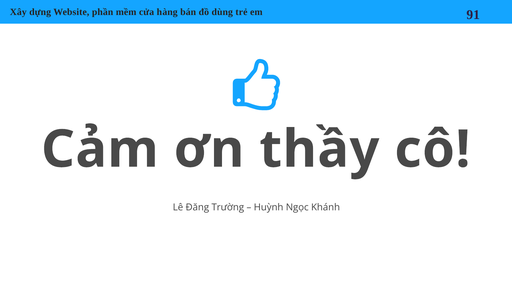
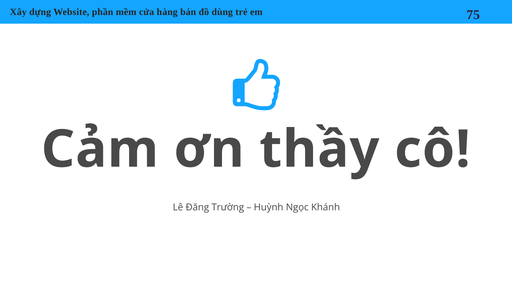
91: 91 -> 75 (473, 15)
